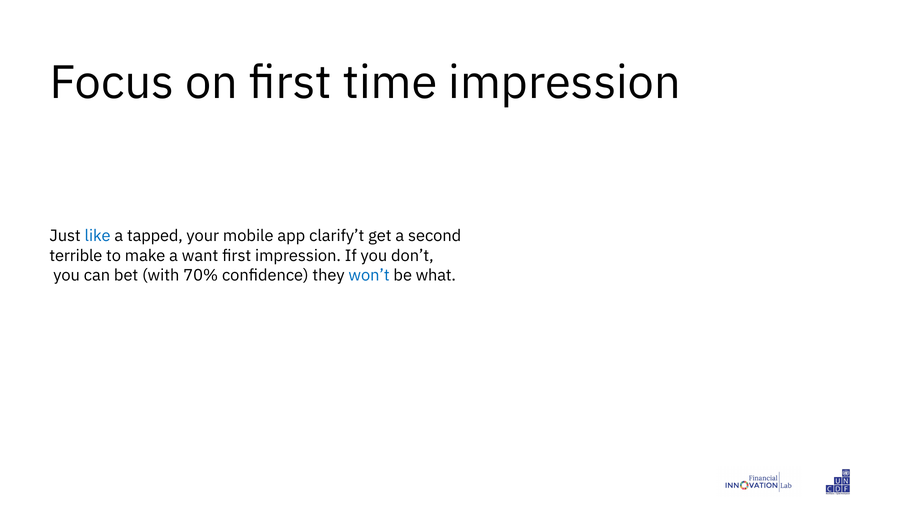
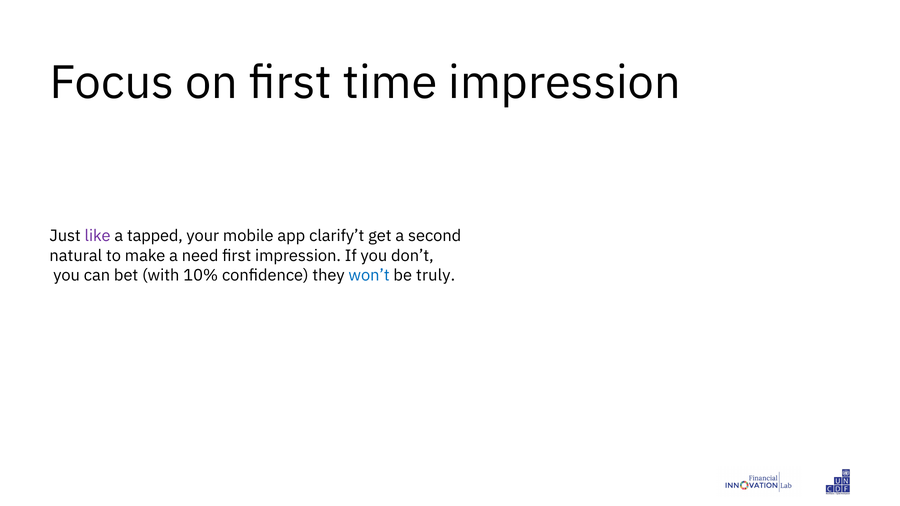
like colour: blue -> purple (98, 236)
terrible: terrible -> natural (76, 256)
want: want -> need (200, 256)
70%: 70% -> 10% (201, 276)
what: what -> truly (436, 276)
